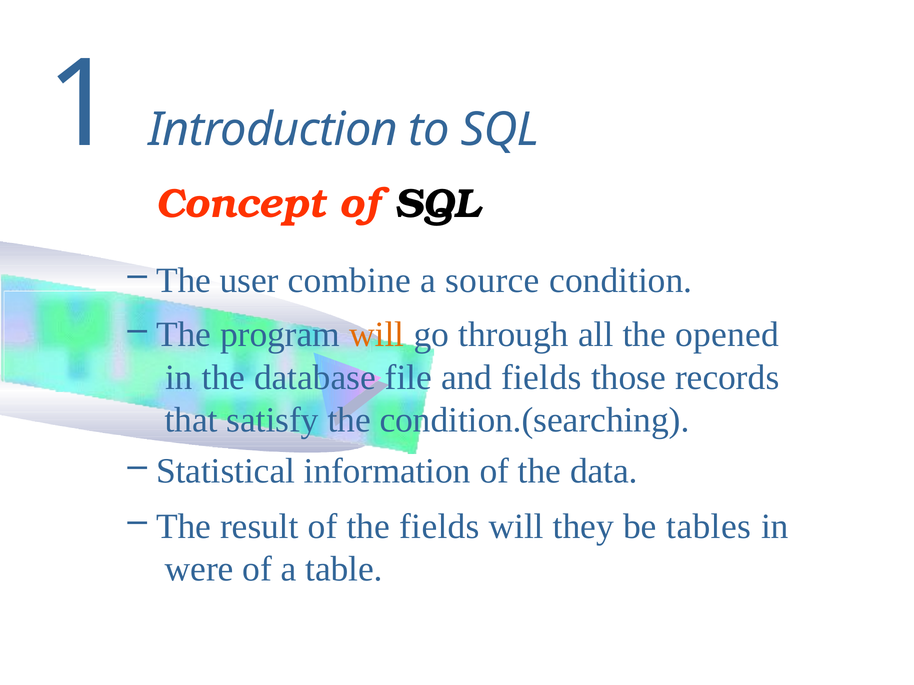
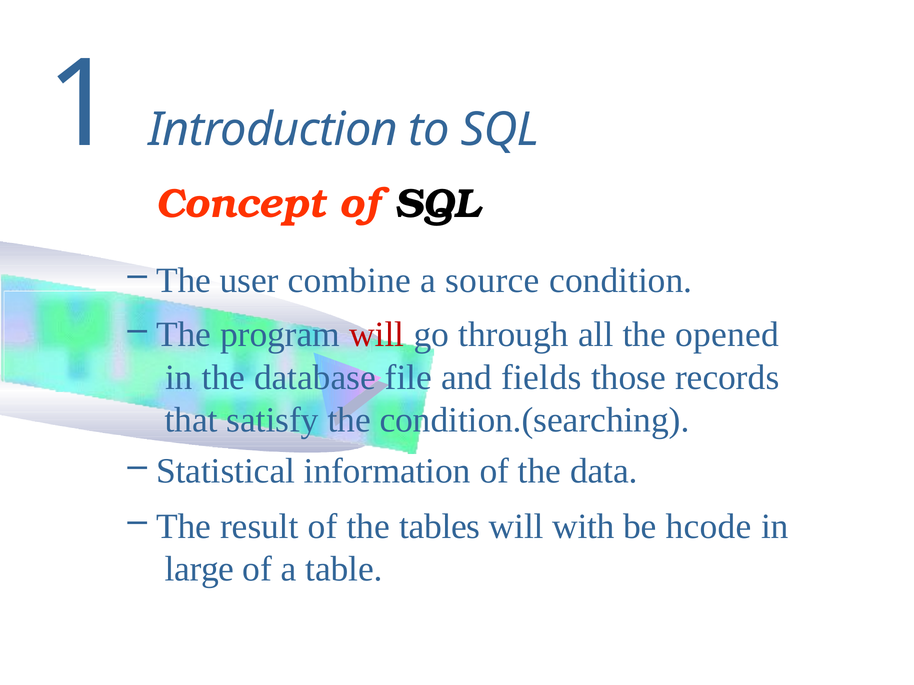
will colour: orange -> red (377, 335)
the fields: fields -> tables (440, 527)
they: they -> with (583, 527)
tables: tables -> hcode (709, 527)
were: were -> large (199, 569)
